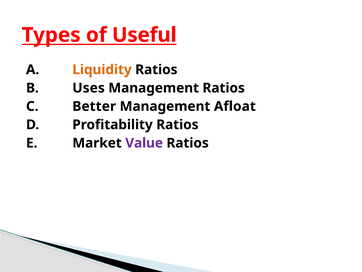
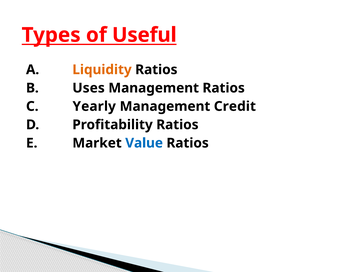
Better: Better -> Yearly (94, 106)
Afloat: Afloat -> Credit (235, 106)
Value colour: purple -> blue (144, 143)
